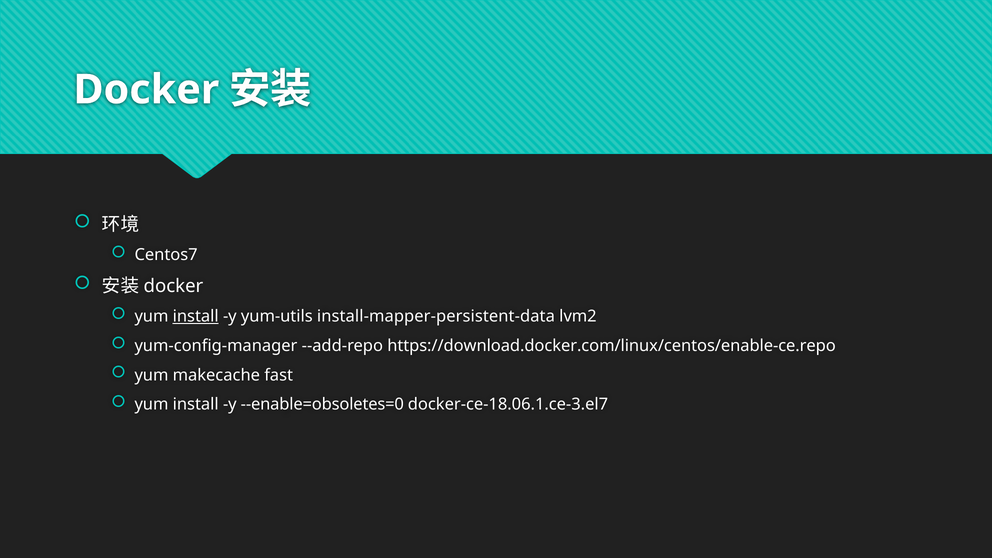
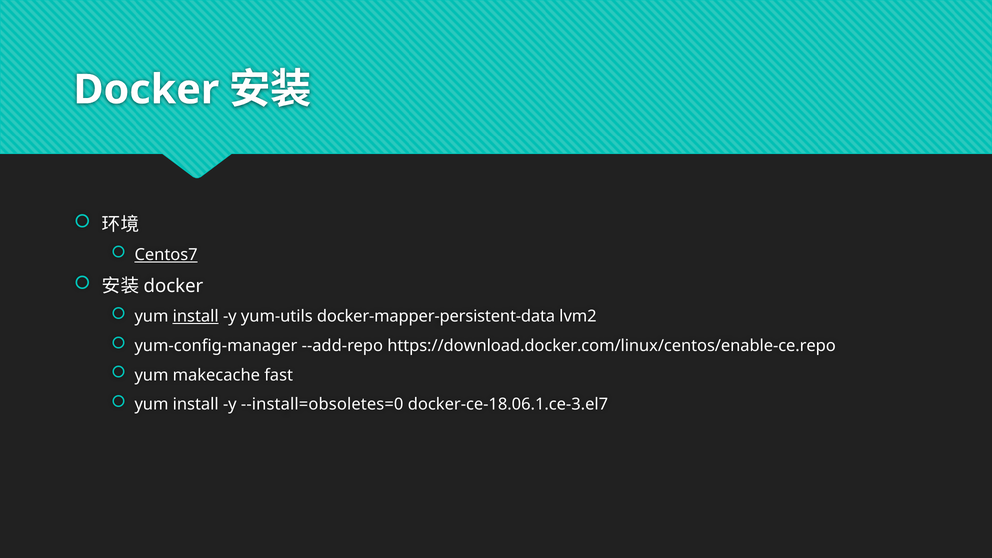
Centos7 underline: none -> present (166, 255)
install-mapper-persistent-data: install-mapper-persistent-data -> docker-mapper-persistent-data (436, 316)
--enable=obsoletes=0: --enable=obsoletes=0 -> --install=obsoletes=0 (322, 405)
